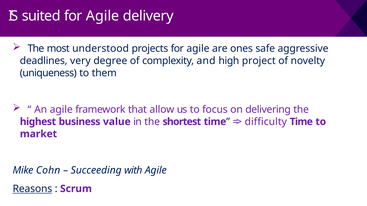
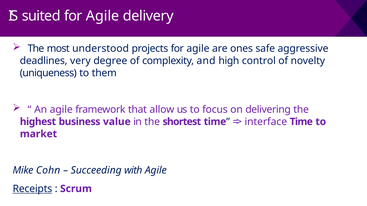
project: project -> control (259, 61)
difficulty: difficulty -> interface (266, 122)
Reasons: Reasons -> Receipts (32, 189)
